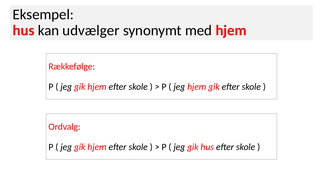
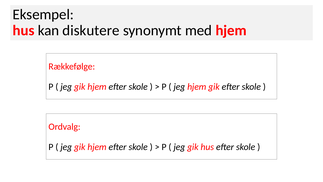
udvælger: udvælger -> diskutere (91, 31)
